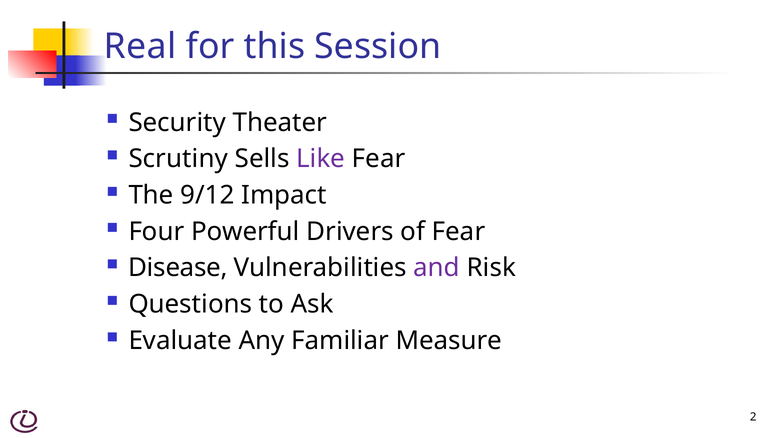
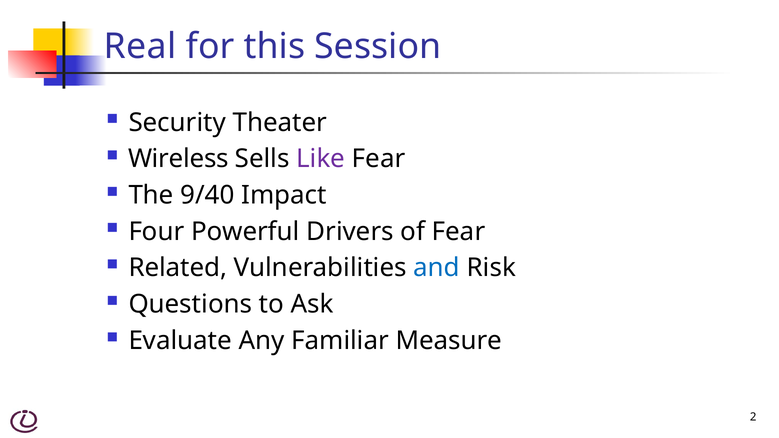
Scrutiny: Scrutiny -> Wireless (178, 159)
9/12: 9/12 -> 9/40 (207, 195)
Disease: Disease -> Related (178, 268)
and colour: purple -> blue (437, 268)
